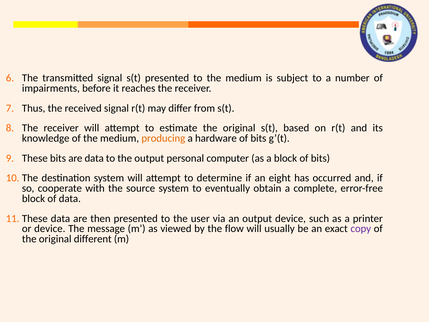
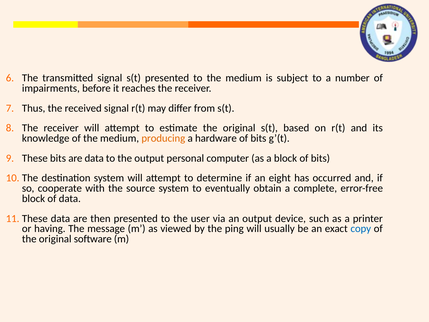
or device: device -> having (50, 229)
flow: flow -> ping (234, 229)
copy colour: purple -> blue (361, 229)
different: different -> software (93, 239)
